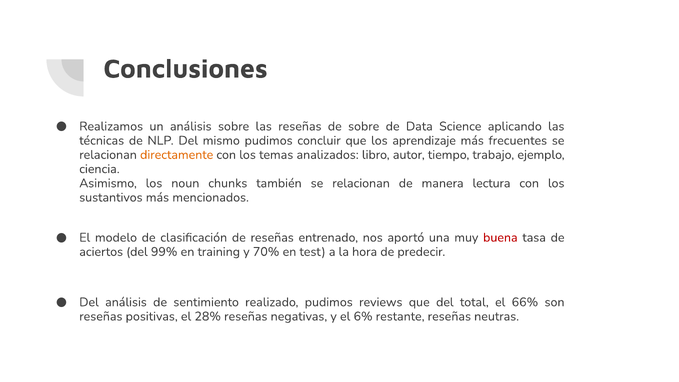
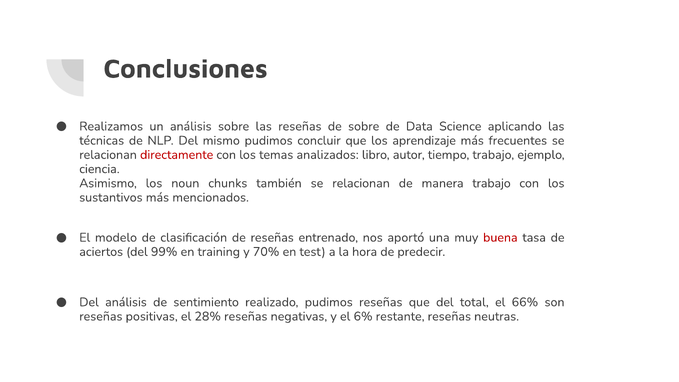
directamente colour: orange -> red (177, 155)
manera lectura: lectura -> trabajo (492, 183)
pudimos reviews: reviews -> reseñas (381, 302)
